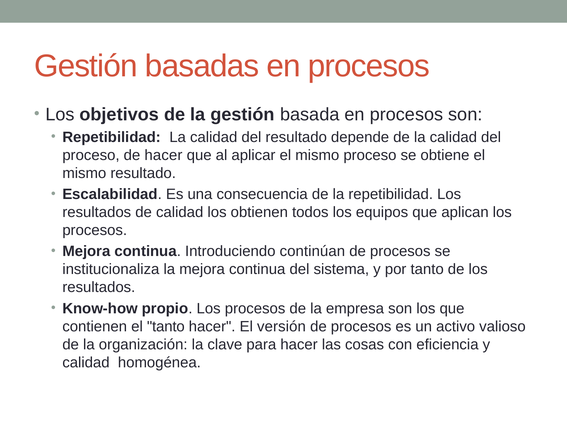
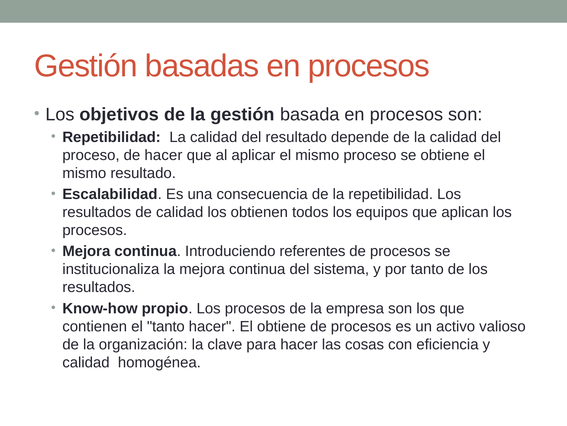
continúan: continúan -> referentes (312, 251)
El versión: versión -> obtiene (282, 326)
